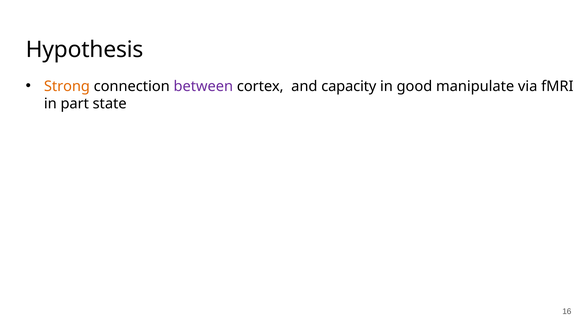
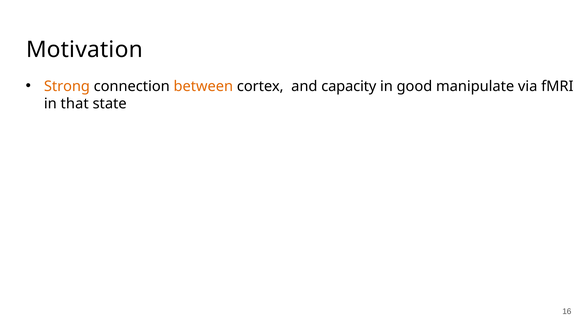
Hypothesis: Hypothesis -> Motivation (84, 50)
between colour: purple -> orange (203, 86)
part: part -> that (75, 104)
